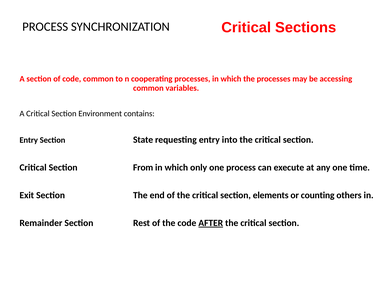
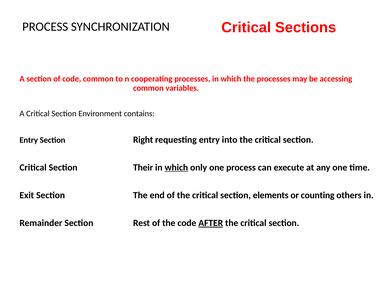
State: State -> Right (143, 139)
From: From -> Their (143, 167)
which underline: none -> present (176, 167)
